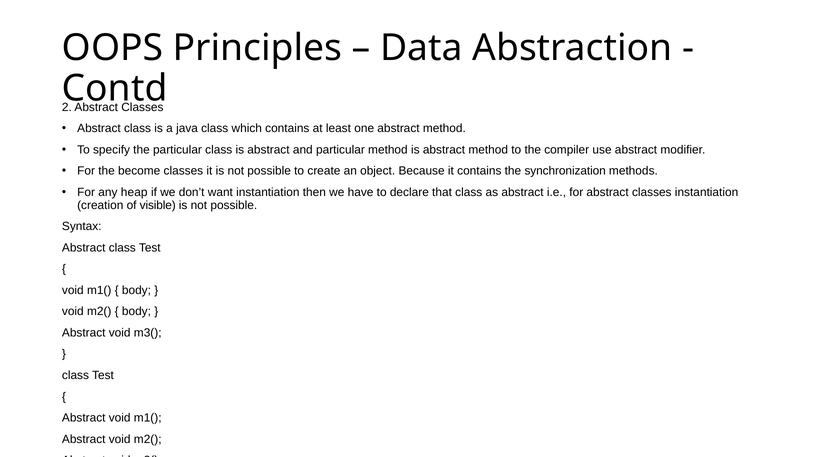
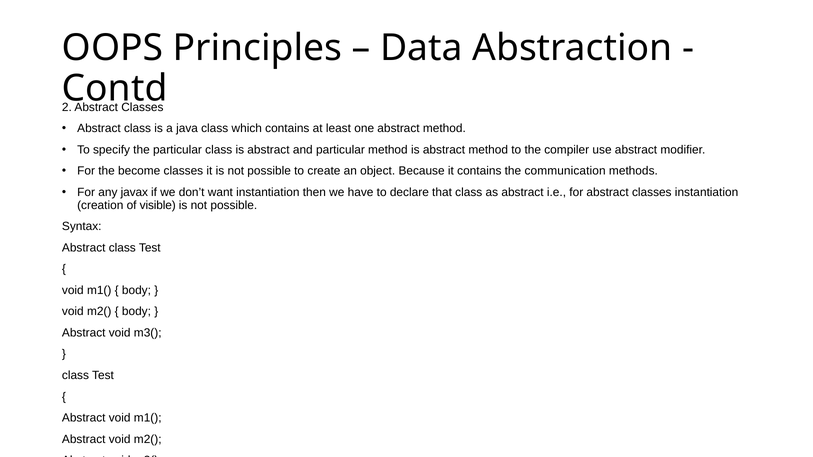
synchronization: synchronization -> communication (565, 171)
heap: heap -> javax (134, 192)
